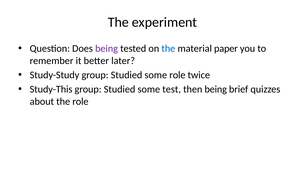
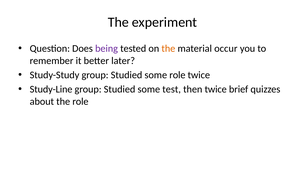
the colour: blue -> orange (168, 48)
paper: paper -> occur (226, 48)
Study-This: Study-This -> Study-Line (51, 89)
then being: being -> twice (216, 89)
